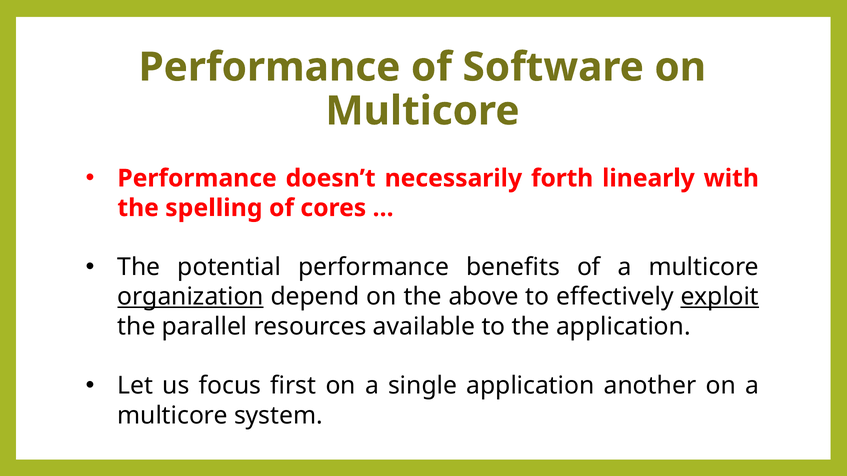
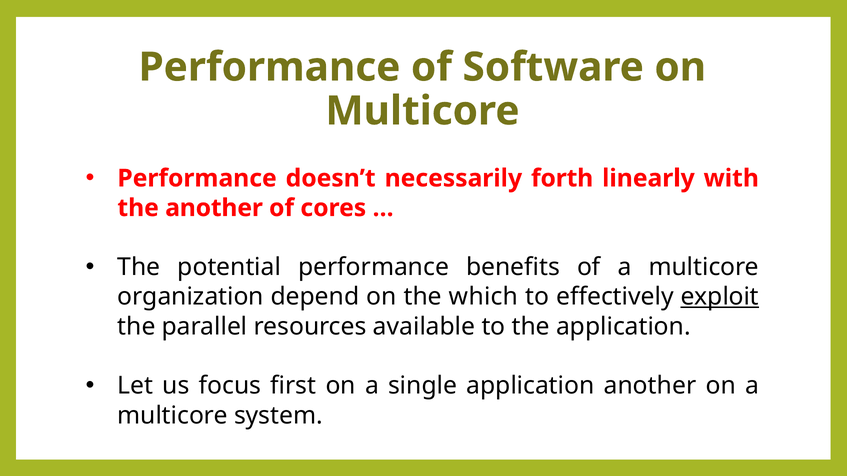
the spelling: spelling -> another (214, 208)
organization underline: present -> none (191, 297)
above: above -> which (483, 297)
